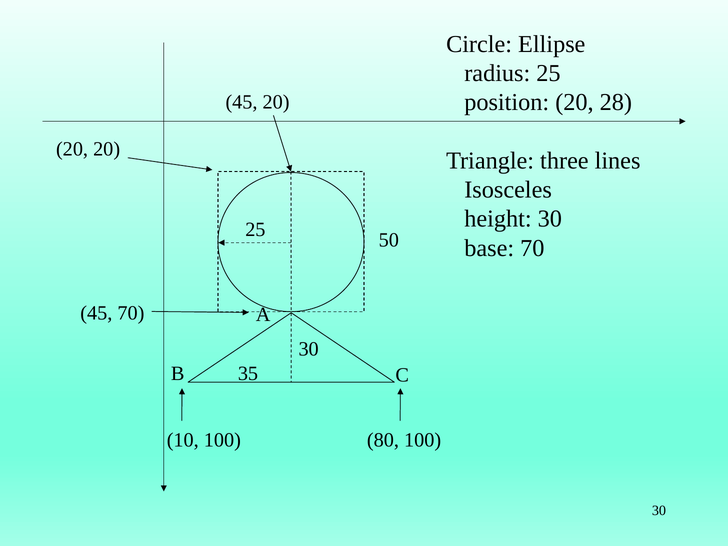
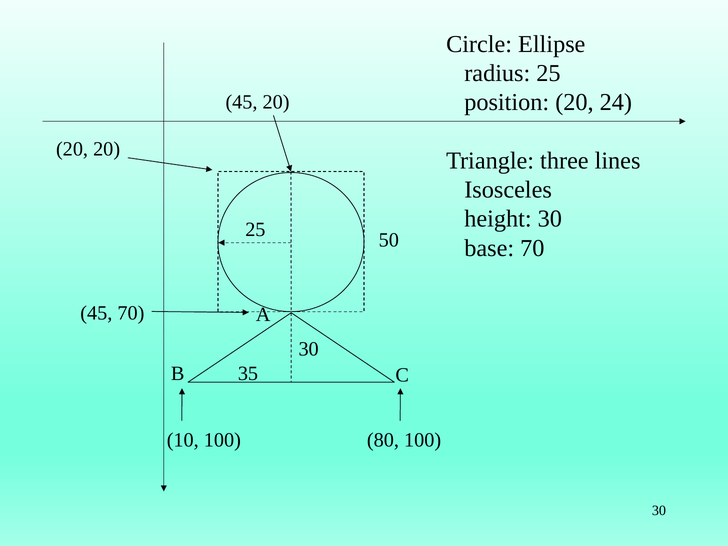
28: 28 -> 24 (616, 102)
